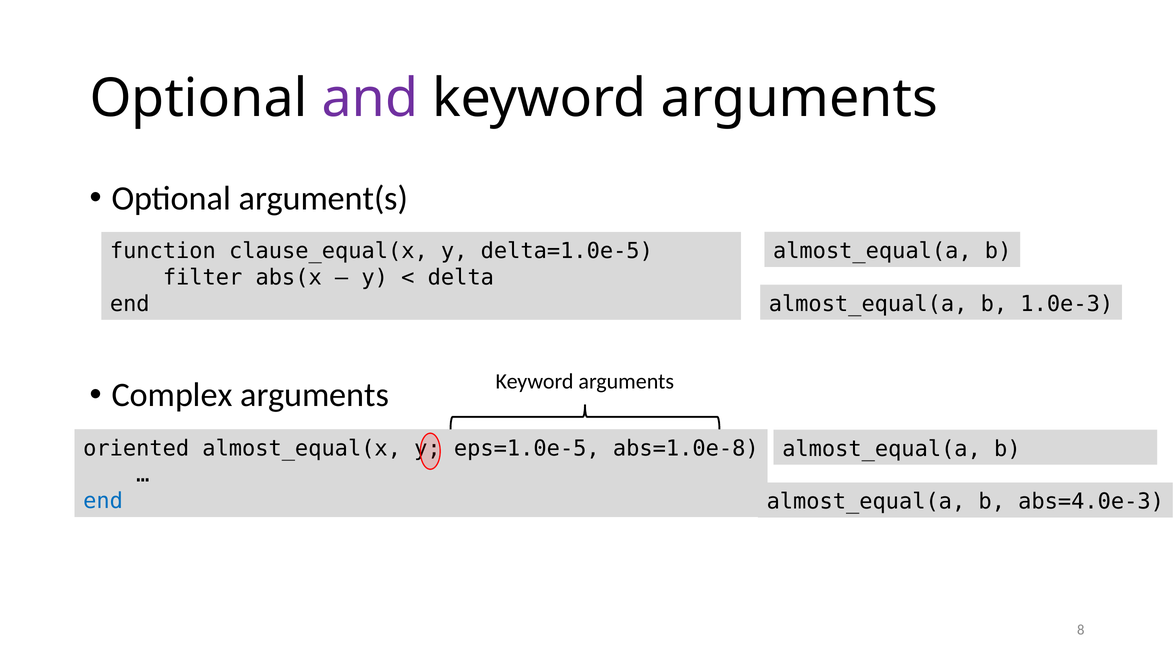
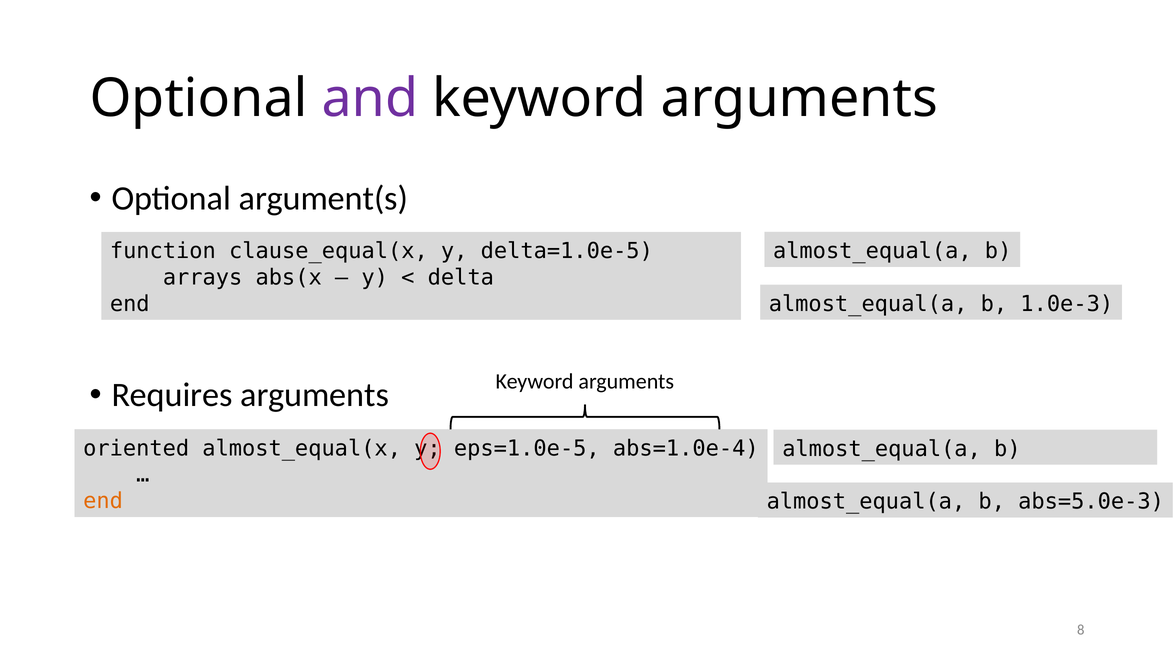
filter: filter -> arrays (203, 278)
Complex: Complex -> Requires (172, 395)
abs=1.0e-8: abs=1.0e-8 -> abs=1.0e-4 (686, 449)
end colour: blue -> orange (103, 501)
abs=4.0e-3: abs=4.0e-3 -> abs=5.0e-3 (1091, 502)
